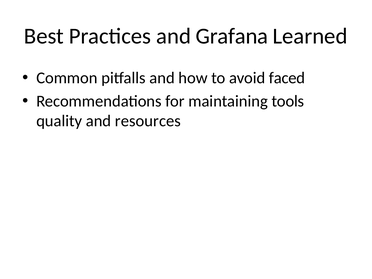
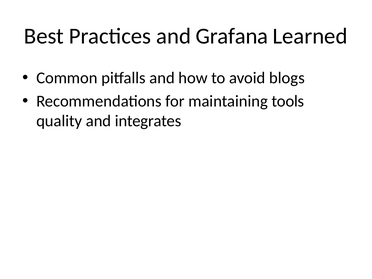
faced: faced -> blogs (287, 78)
resources: resources -> integrates (148, 121)
